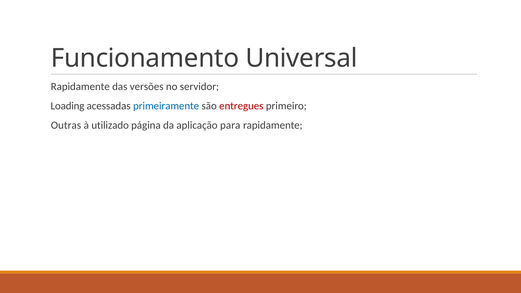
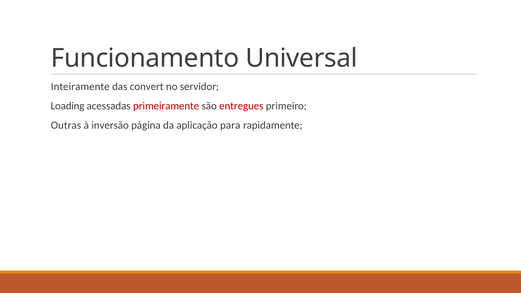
Rapidamente: Rapidamente -> Inteiramente (80, 87)
versões: versões -> convert (147, 87)
primeiramente colour: blue -> red (166, 106)
utilizado: utilizado -> inversão (110, 125)
